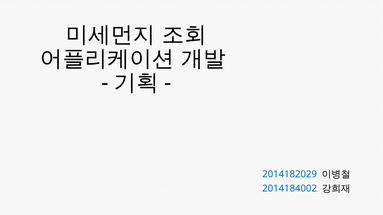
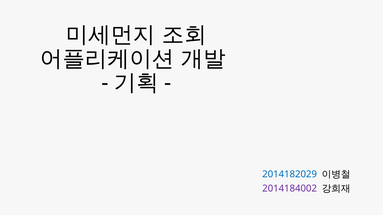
2014184002 colour: blue -> purple (290, 189)
